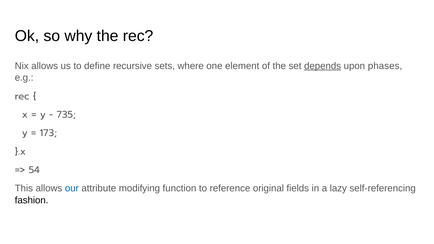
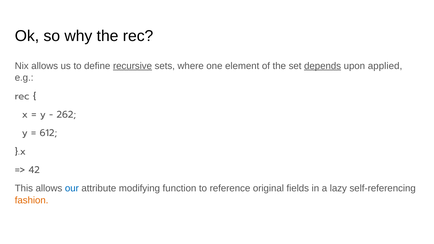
recursive underline: none -> present (132, 66)
phases: phases -> applied (385, 66)
735: 735 -> 262 (66, 115)
173: 173 -> 612 (48, 133)
54: 54 -> 42 (34, 170)
fashion colour: black -> orange (32, 201)
